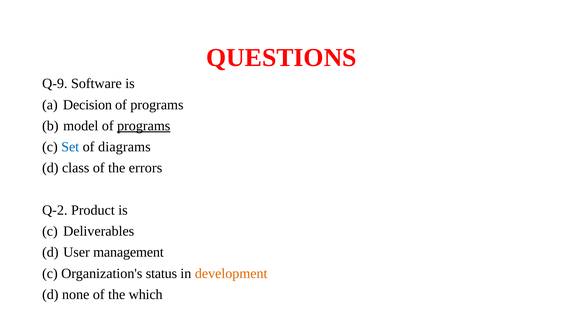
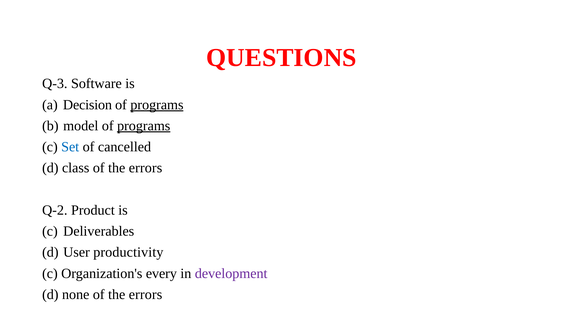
Q-9: Q-9 -> Q-3 (55, 84)
programs underline: none -> present (157, 105)
diagrams: diagrams -> cancelled (124, 147)
management: management -> productivity (128, 252)
status: status -> every (161, 273)
development colour: orange -> purple (231, 273)
none of the which: which -> errors (146, 294)
